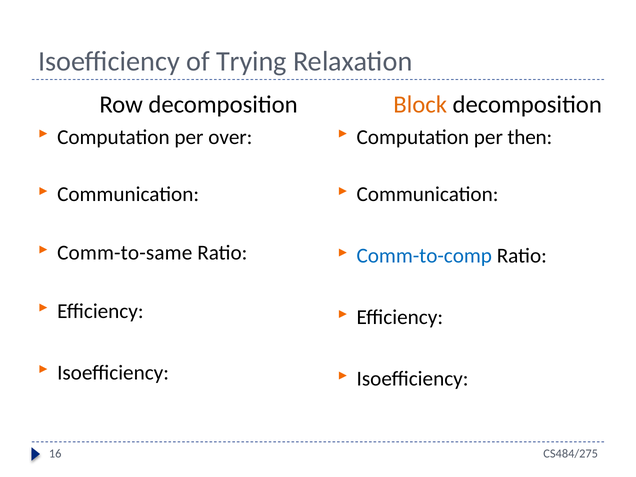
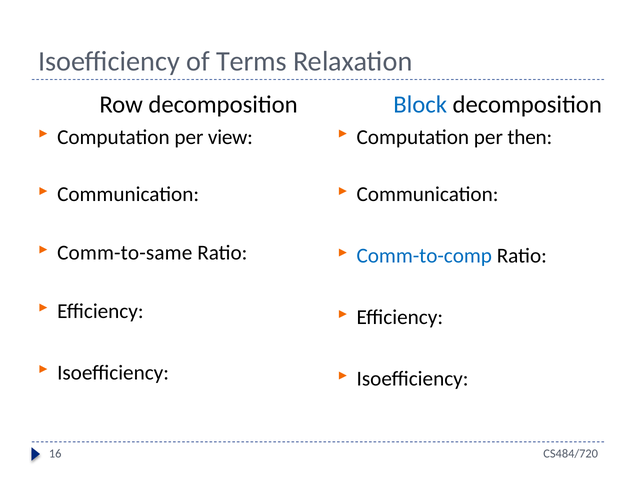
Trying: Trying -> Terms (251, 61)
Block colour: orange -> blue (420, 105)
over: over -> view (230, 137)
CS484/275: CS484/275 -> CS484/720 (571, 454)
